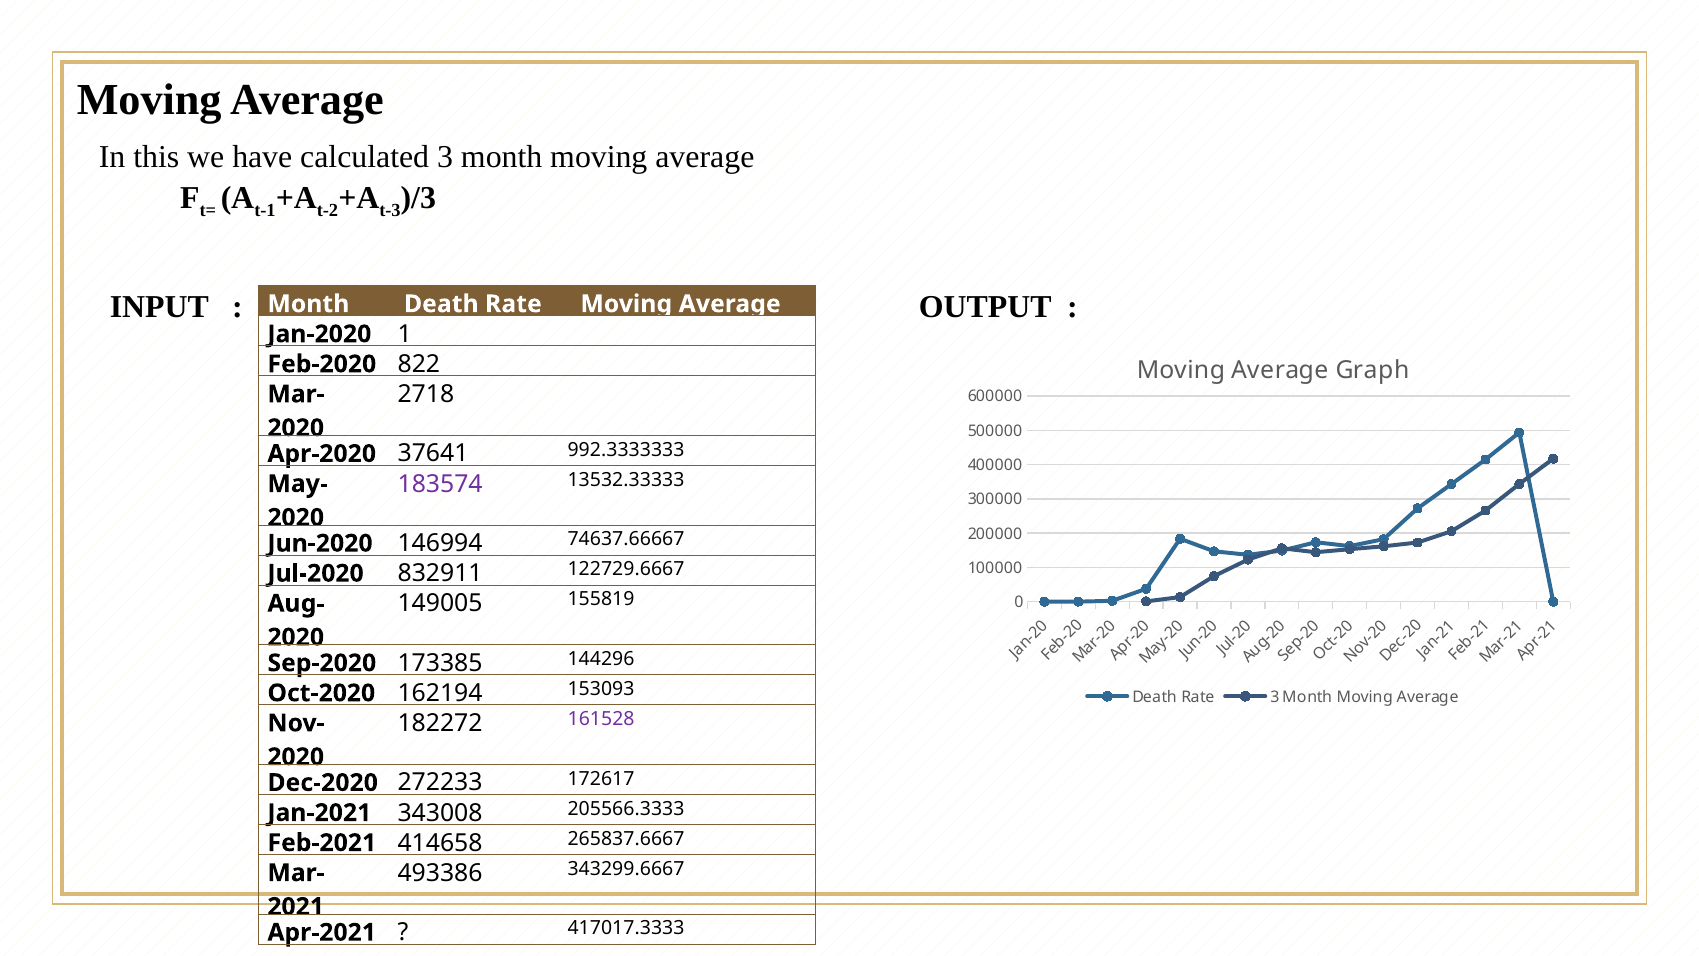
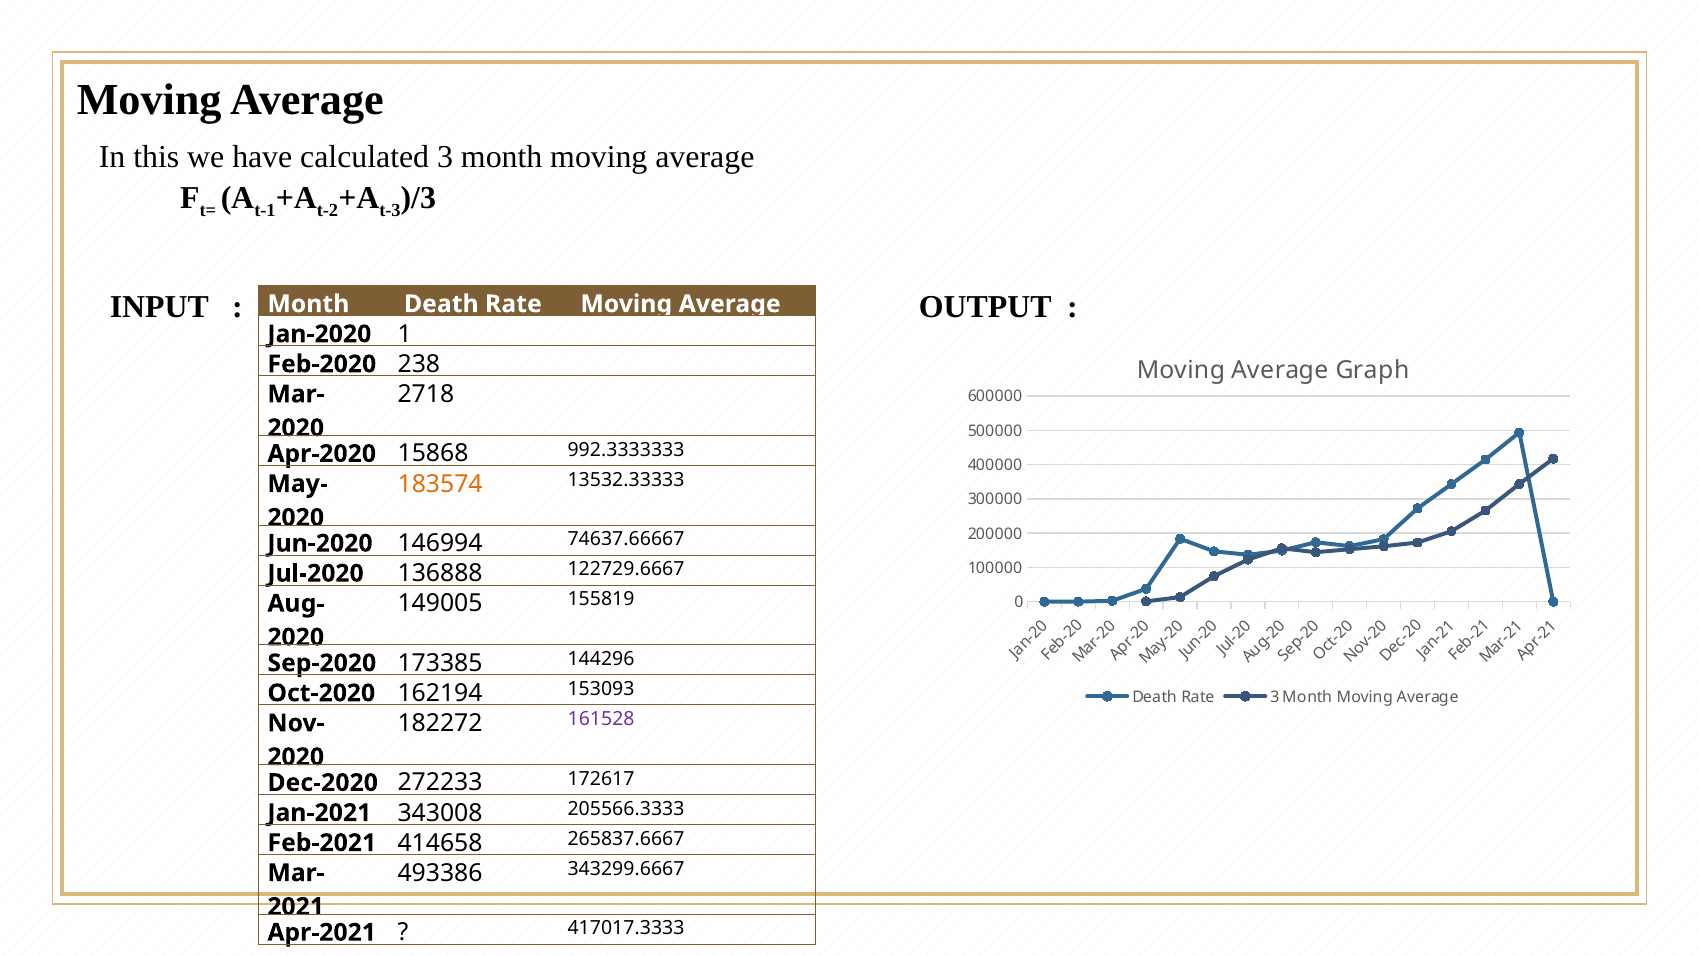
822: 822 -> 238 (419, 364)
37641: 37641 -> 15868 (433, 454)
183574 colour: purple -> orange (440, 484)
832911: 832911 -> 136888 (440, 573)
